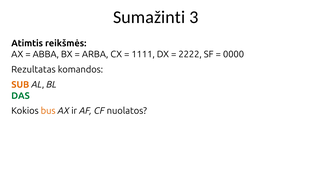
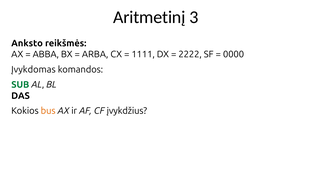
Sumažinti: Sumažinti -> Aritmetinį (149, 17)
Atimtis: Atimtis -> Anksto (27, 43)
Rezultatas: Rezultatas -> Įvykdomas (33, 70)
SUB colour: orange -> green (20, 85)
DAS colour: green -> black (21, 96)
nuolatos: nuolatos -> įvykdžius (127, 111)
